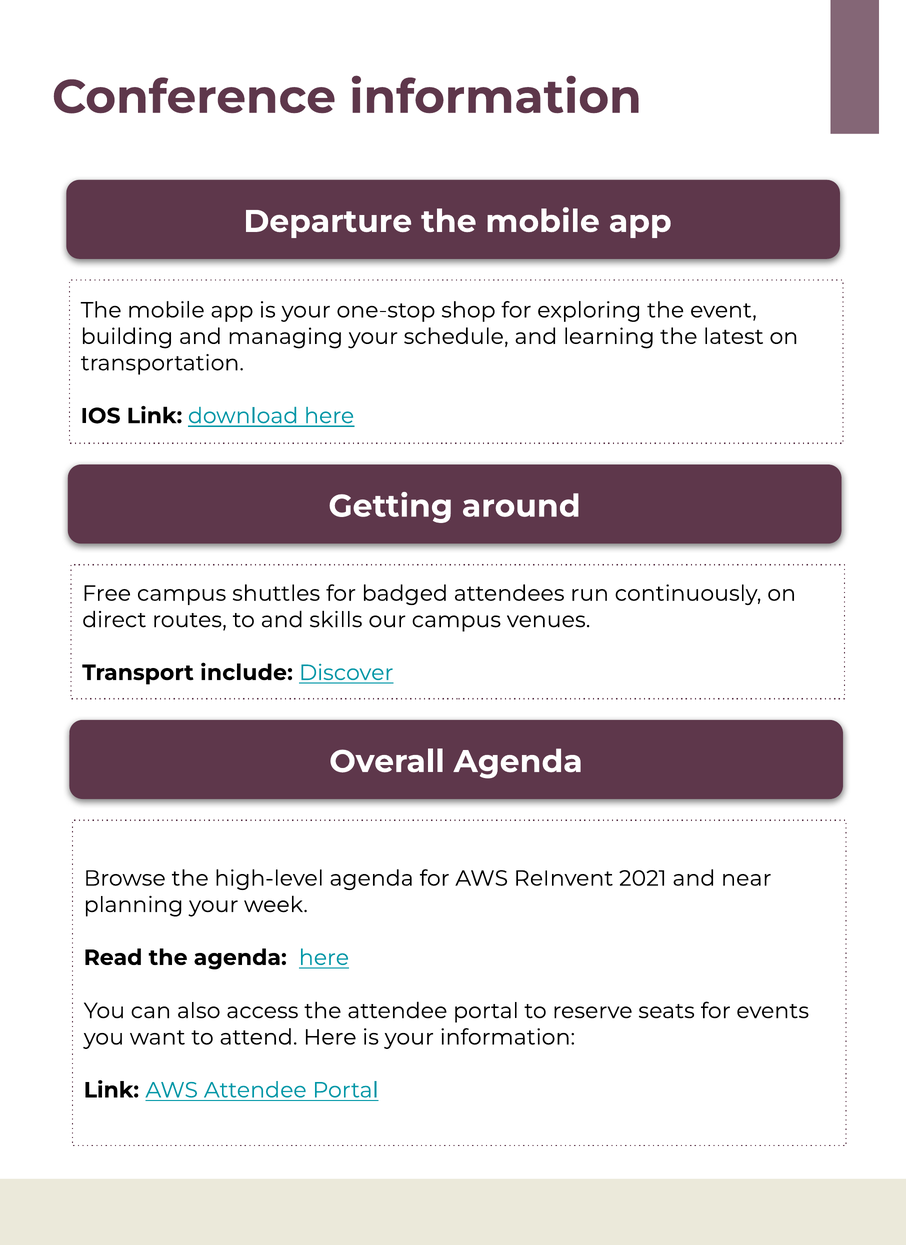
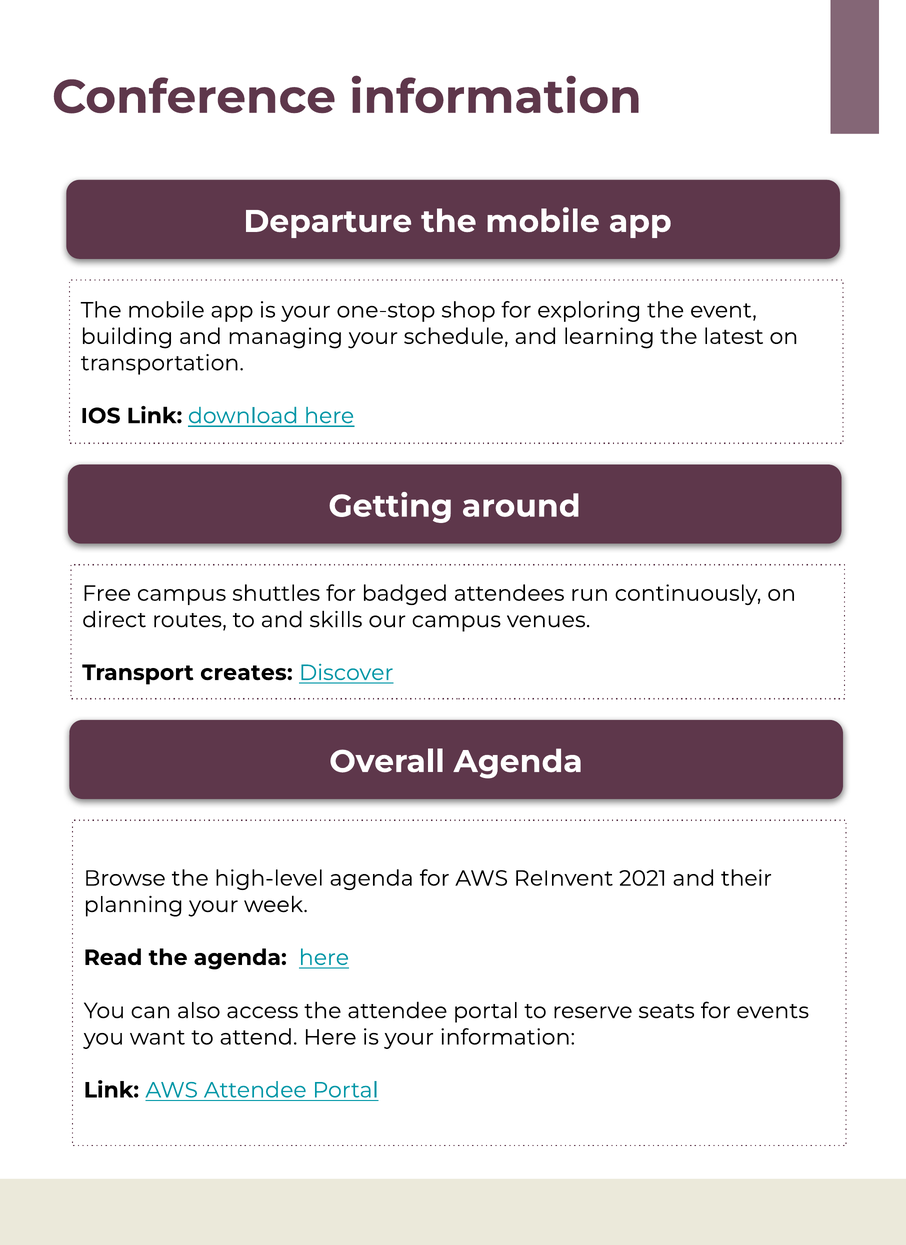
include: include -> creates (246, 673)
near: near -> their (746, 879)
